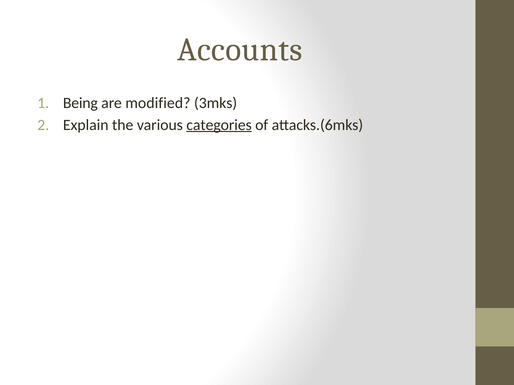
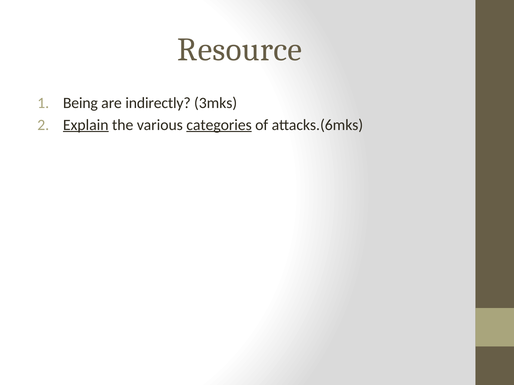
Accounts: Accounts -> Resource (240, 50)
modified: modified -> indirectly (158, 103)
Explain underline: none -> present (86, 125)
